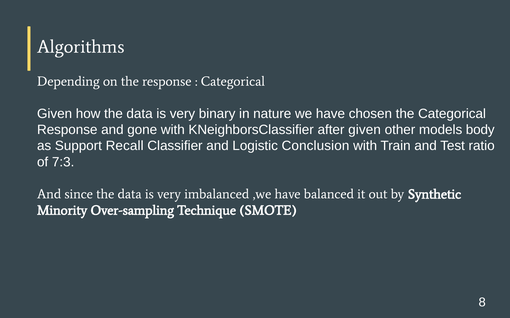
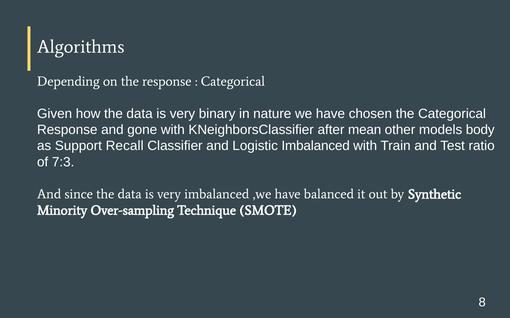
after given: given -> mean (365, 130)
Logistic Conclusion: Conclusion -> Imbalanced (316, 146)
